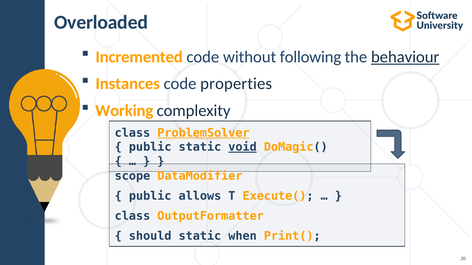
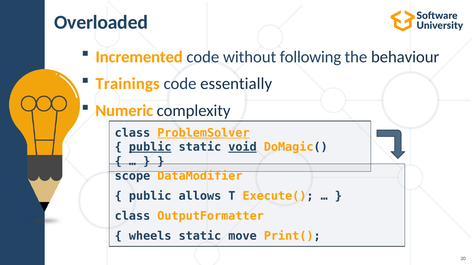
behaviour underline: present -> none (405, 57)
Instances: Instances -> Trainings (128, 84)
properties: properties -> essentially (236, 84)
Working: Working -> Numeric (124, 111)
public underline: none -> present (150, 147)
should: should -> wheels (150, 236)
when: when -> move (243, 236)
